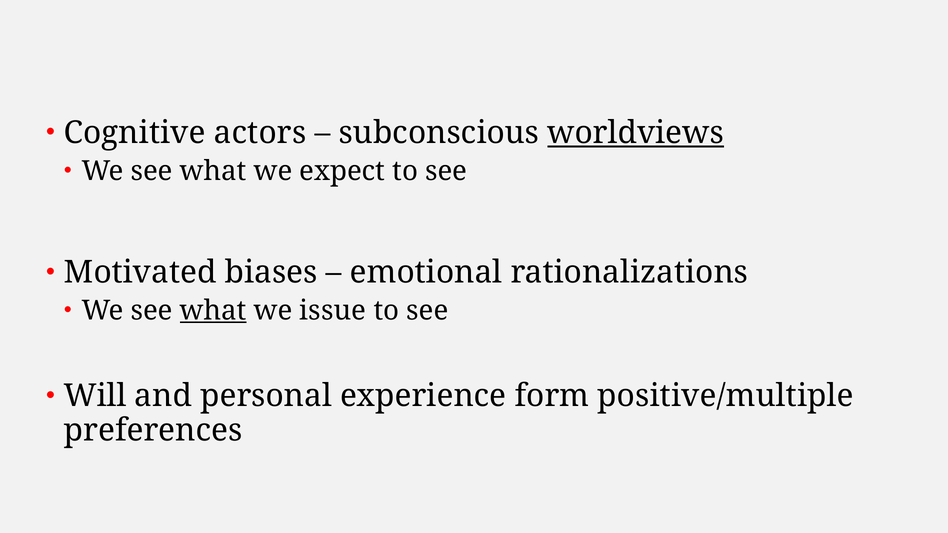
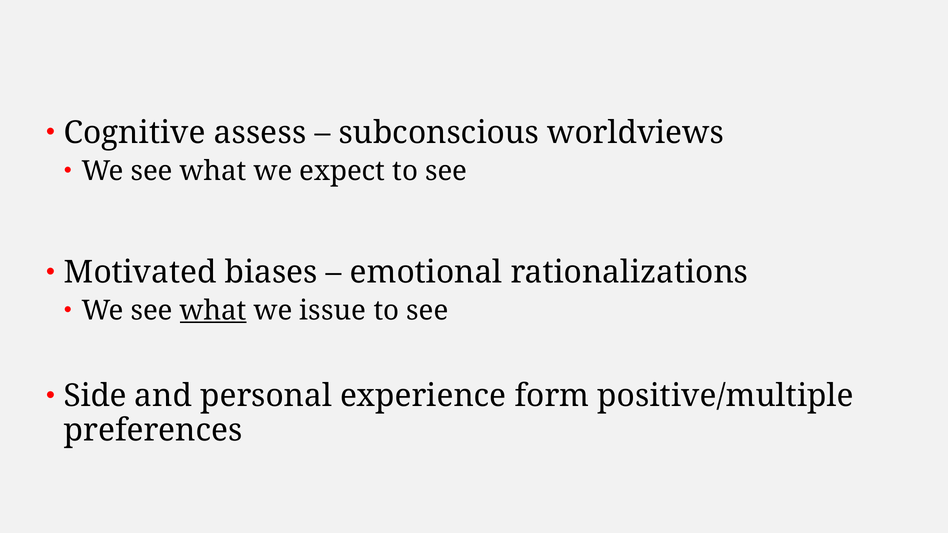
actors: actors -> assess (260, 133)
worldviews underline: present -> none (636, 133)
Will: Will -> Side (95, 396)
